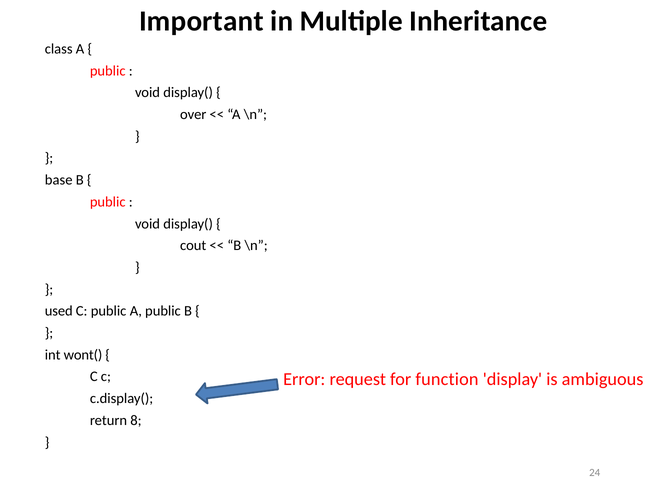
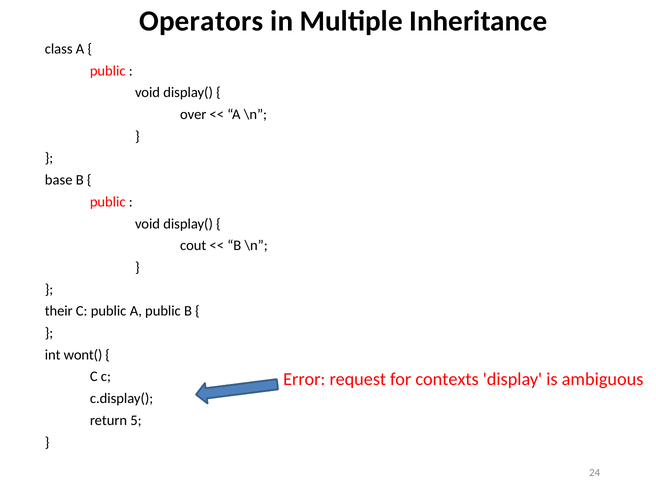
Important: Important -> Operators (201, 21)
used: used -> their (59, 311)
function: function -> contexts (447, 379)
8: 8 -> 5 (136, 420)
